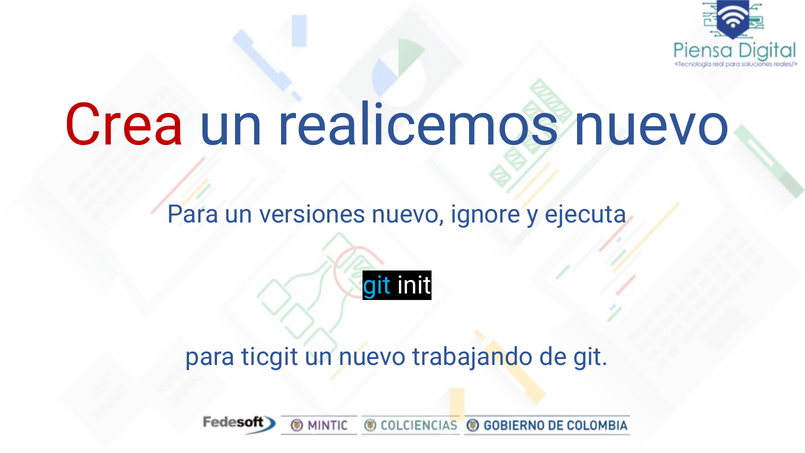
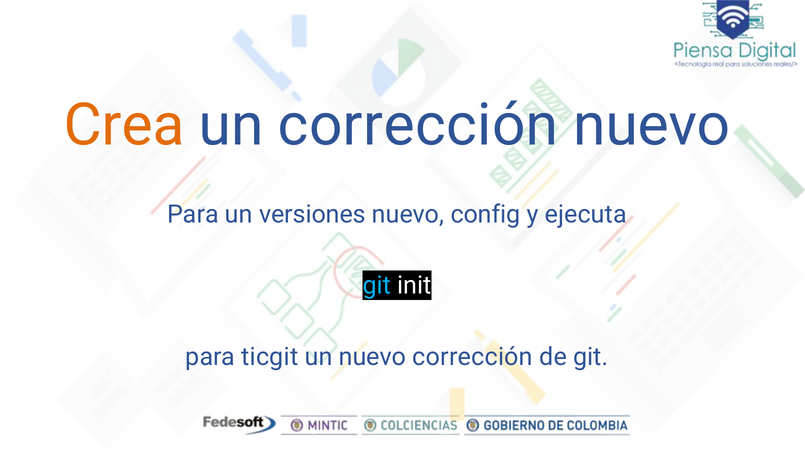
Crea colour: red -> orange (124, 125)
un realicemos: realicemos -> corrección (418, 125)
ignore: ignore -> config (486, 214)
nuevo trabajando: trabajando -> corrección (473, 357)
